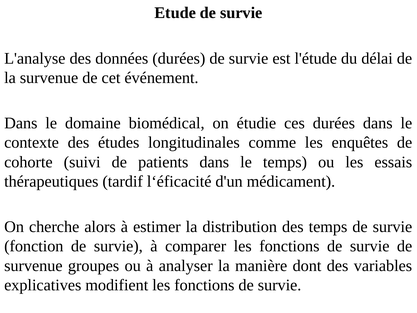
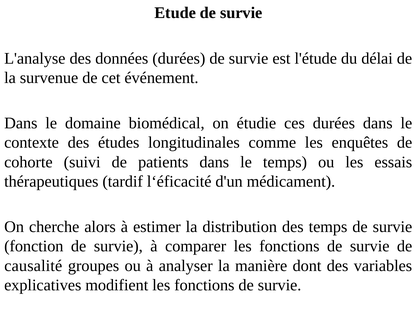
survenue: survenue -> causalité (33, 265)
